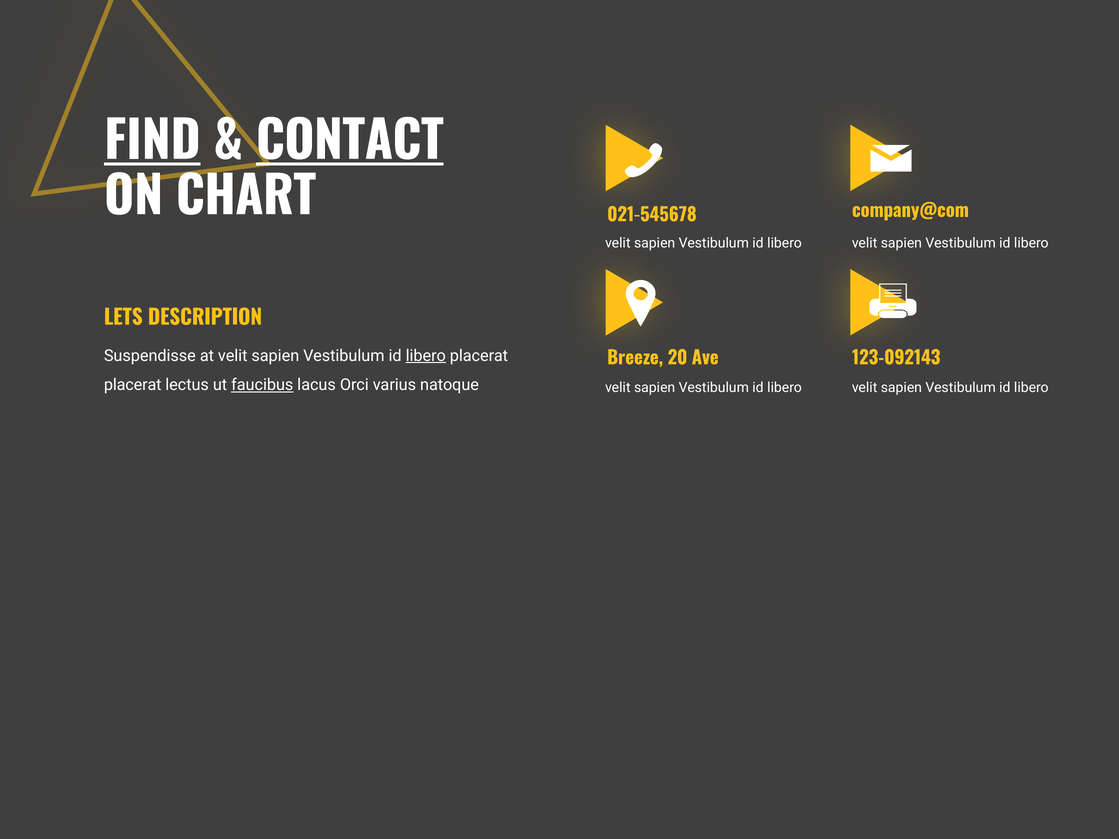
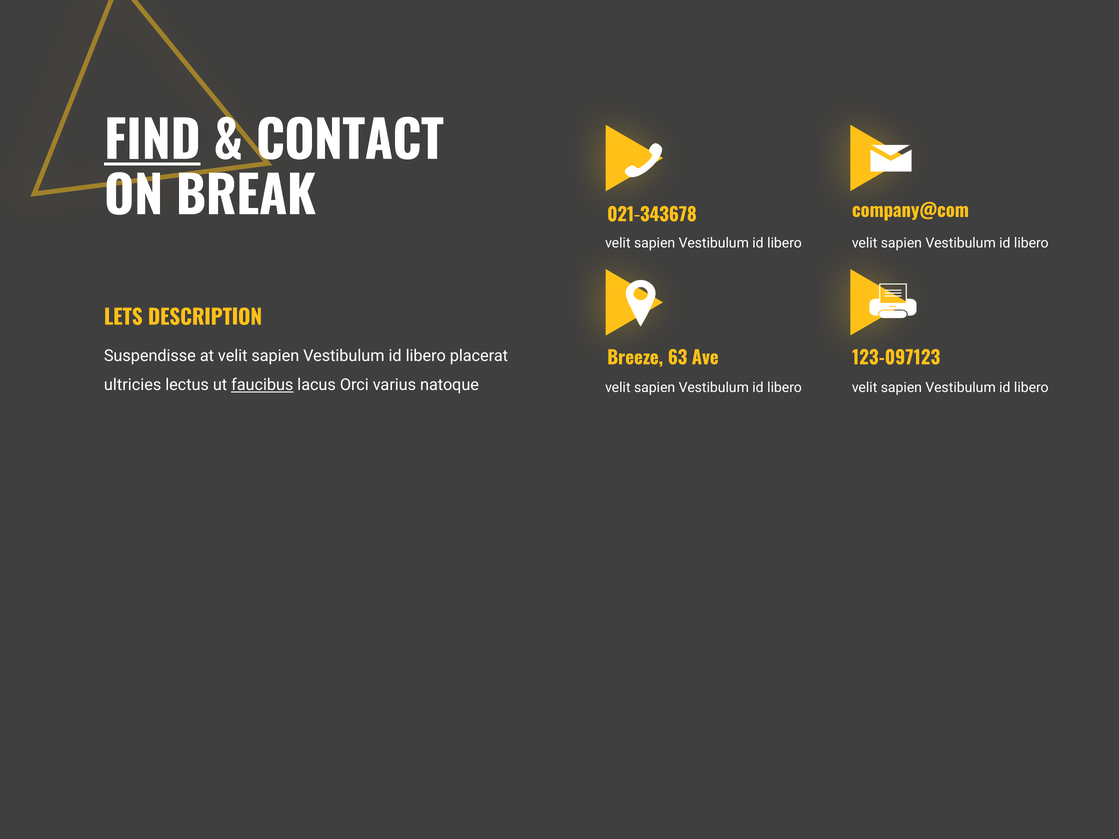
CONTACT underline: present -> none (350, 142)
CHART: CHART -> BREAK (246, 197)
021-545678: 021-545678 -> 021-343678 (652, 215)
libero underline: present -> none (426, 356)
20: 20 -> 63 (678, 358)
123-092143: 123-092143 -> 123-097123 (896, 358)
placerat: placerat -> ultricies (133, 385)
